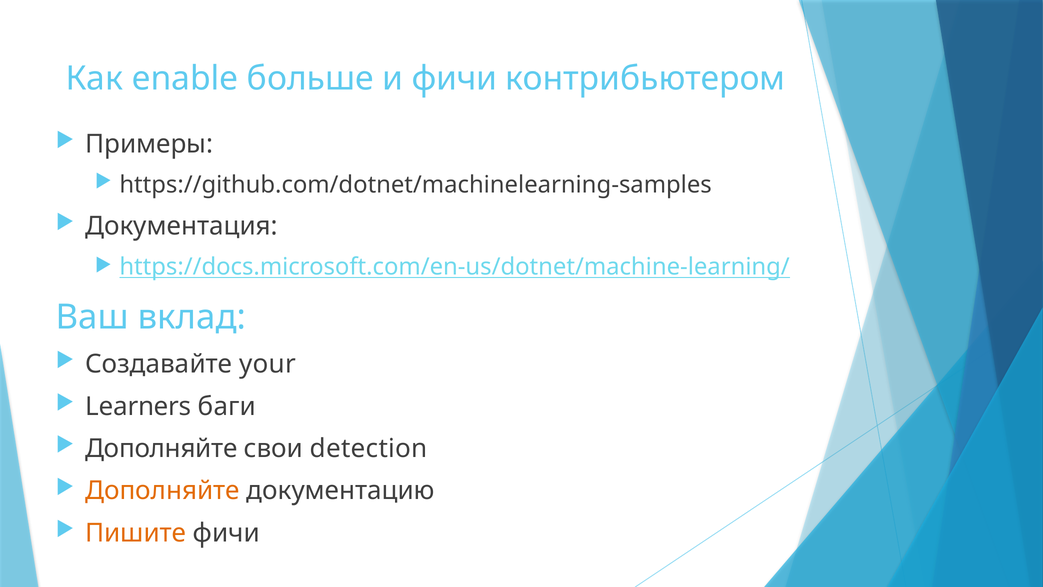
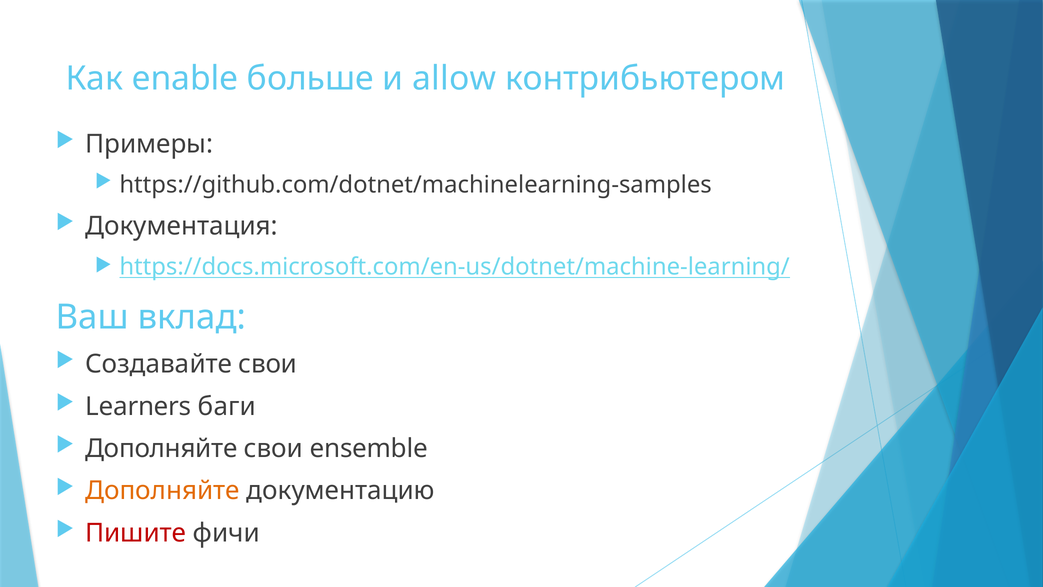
и фичи: фичи -> allow (454, 79)
Создавайте your: your -> свои (268, 364)
detection: detection -> ensemble (369, 448)
Пишите colour: orange -> red (136, 533)
